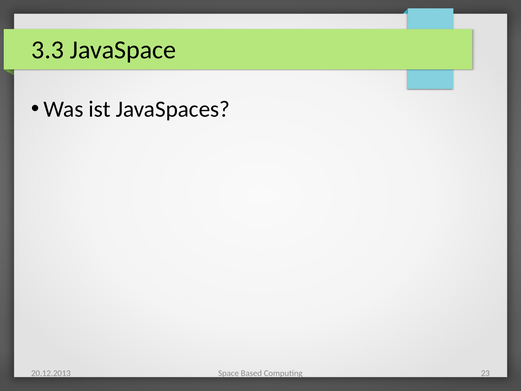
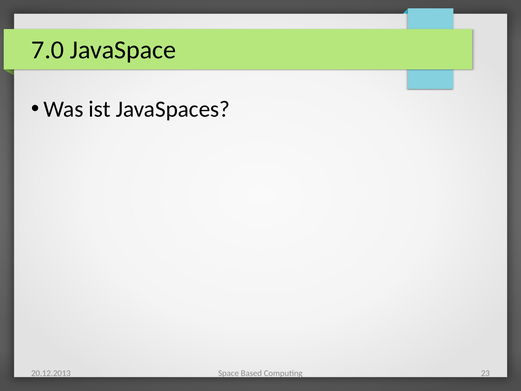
3.3: 3.3 -> 7.0 (48, 50)
